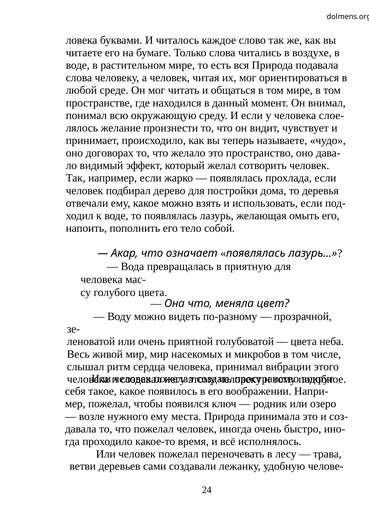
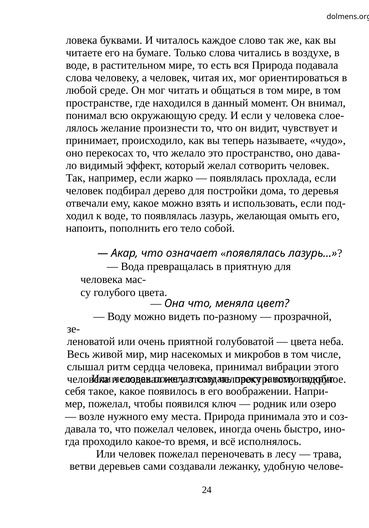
договорах: договорах -> перекосах (110, 153)
